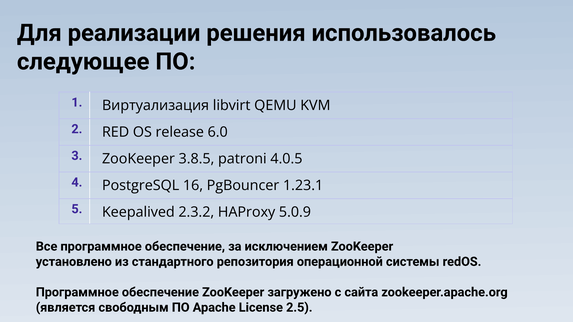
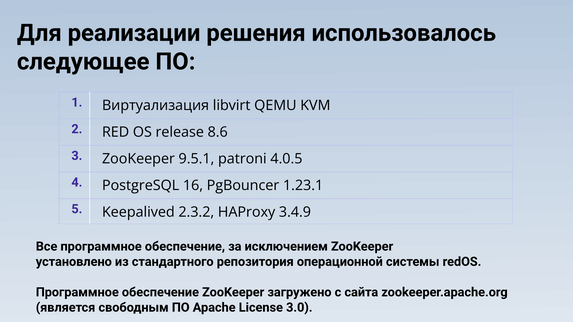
6.0: 6.0 -> 8.6 (218, 132)
3.8.5: 3.8.5 -> 9.5.1 (196, 159)
5.0.9: 5.0.9 -> 3.4.9 (295, 212)
2.5: 2.5 -> 3.0 (299, 308)
